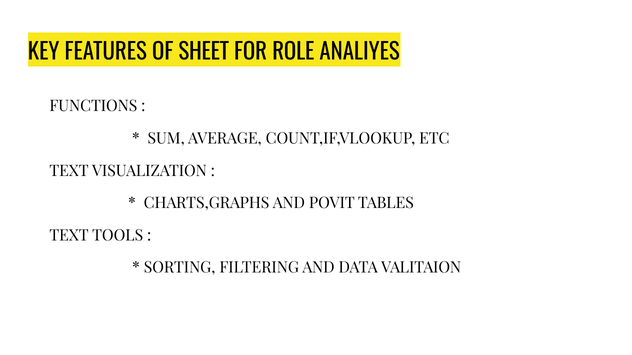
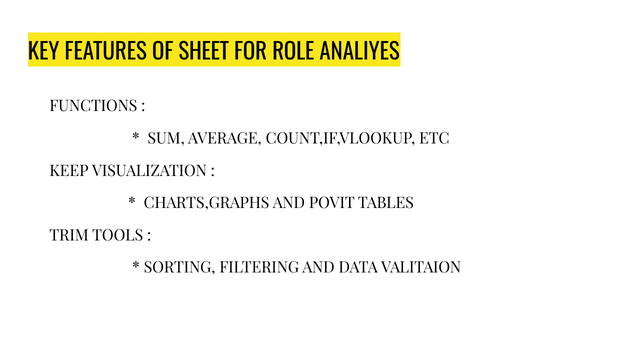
TEXT: TEXT -> KEEP (69, 171)
TEXT: TEXT -> TRIM (69, 236)
